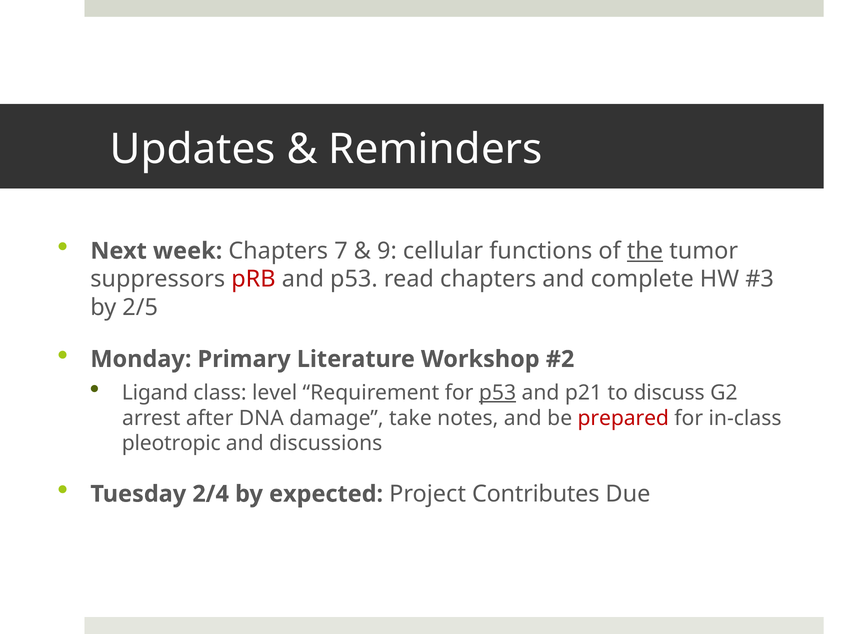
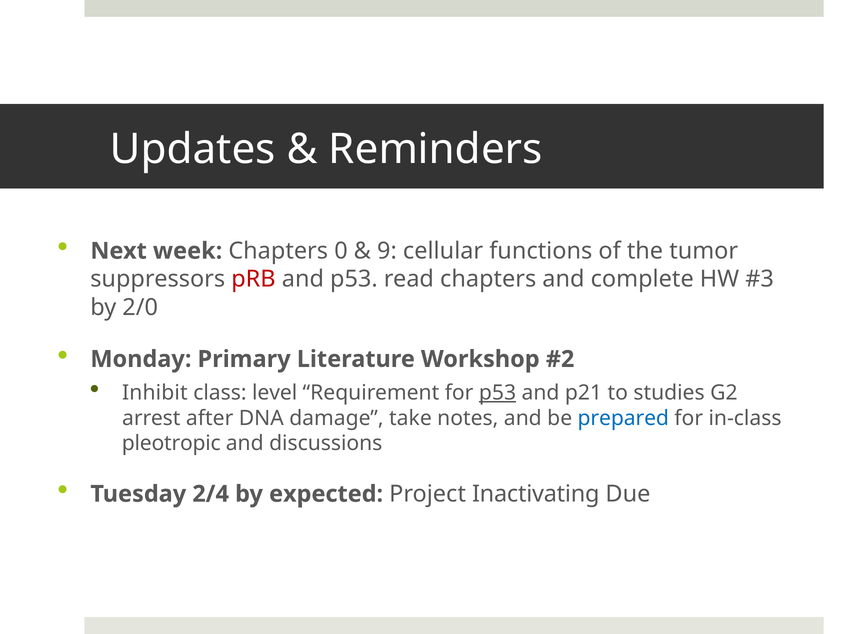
7: 7 -> 0 (341, 251)
the underline: present -> none (645, 251)
2/5: 2/5 -> 2/0 (140, 307)
Ligand: Ligand -> Inhibit (155, 393)
discuss: discuss -> studies (669, 393)
prepared colour: red -> blue (623, 418)
Contributes: Contributes -> Inactivating (536, 494)
